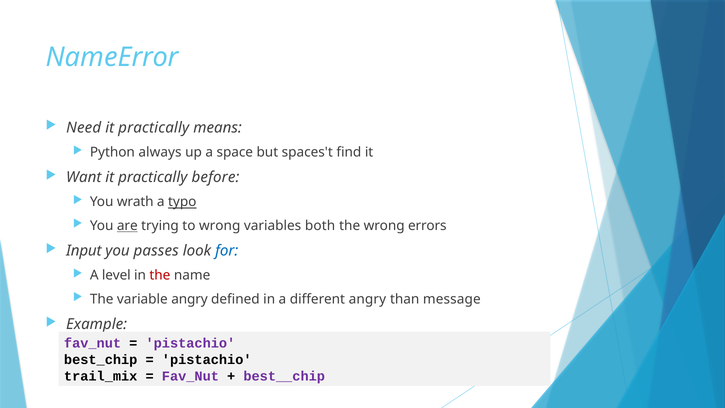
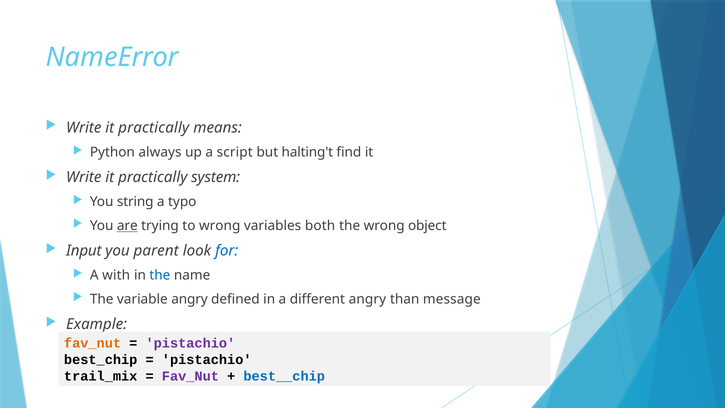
Need: Need -> Write (84, 128)
space: space -> script (235, 152)
spaces't: spaces't -> halting't (307, 152)
Want: Want -> Write (84, 177)
before: before -> system (216, 177)
wrath: wrath -> string (135, 202)
typo underline: present -> none (182, 202)
errors: errors -> object (427, 226)
passes: passes -> parent (156, 251)
level: level -> with (116, 275)
the colour: red -> blue (160, 275)
fav_nut colour: purple -> orange (93, 343)
best__chip colour: purple -> blue (284, 376)
